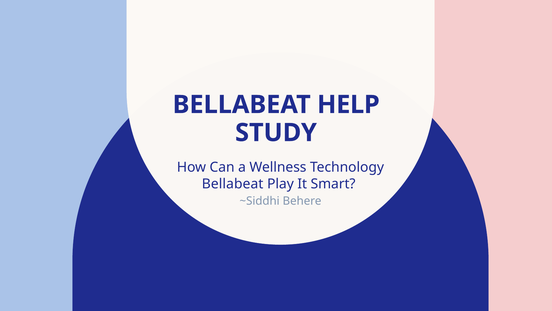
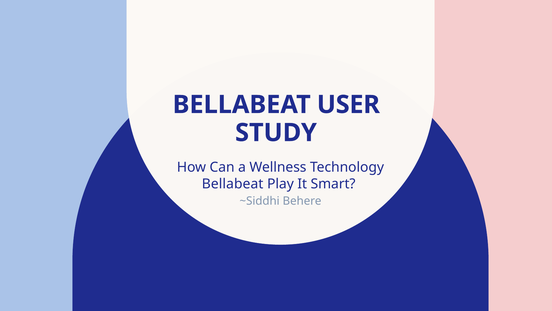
HELP: HELP -> USER (348, 104)
